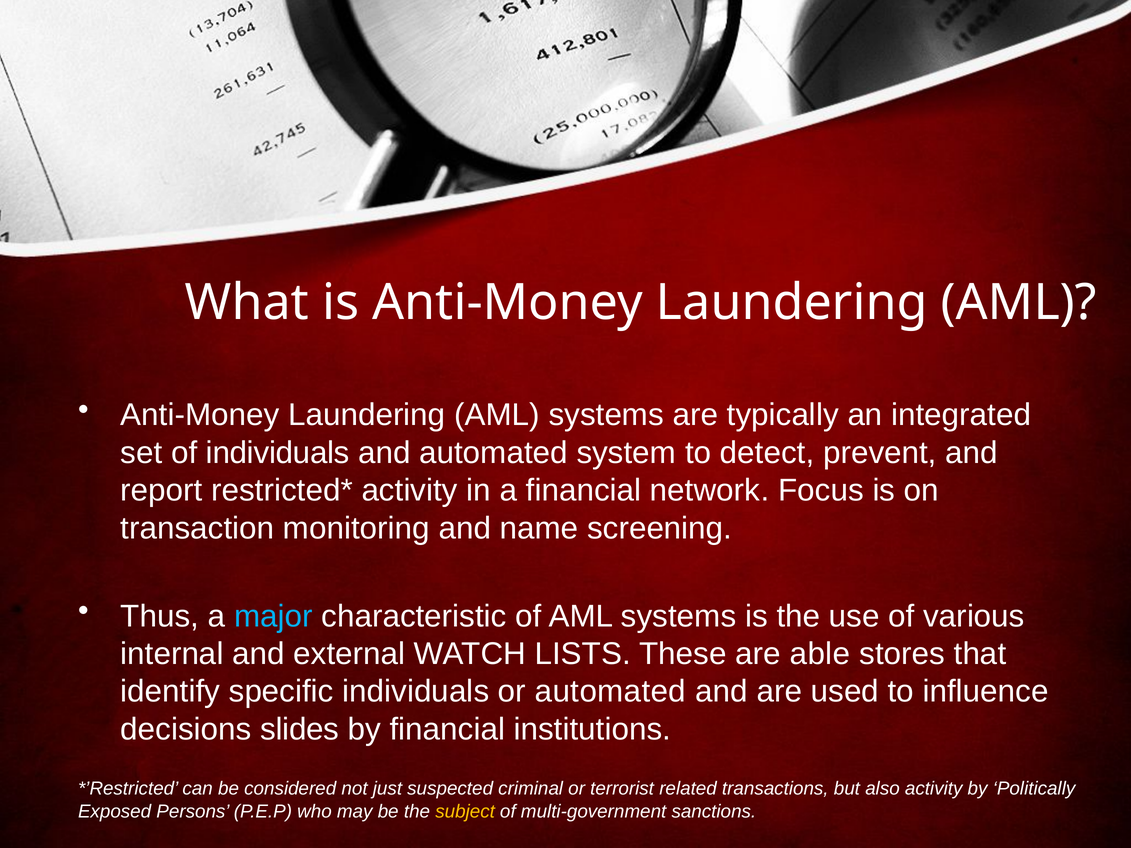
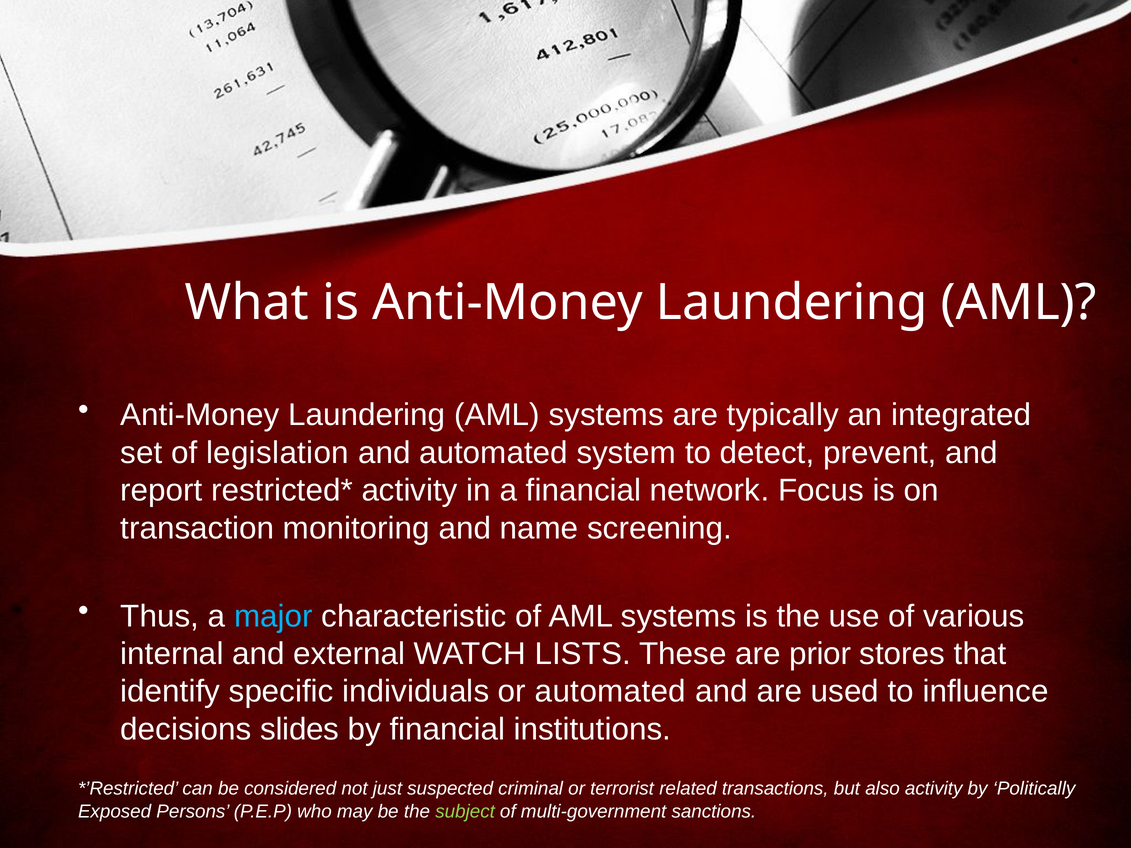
of individuals: individuals -> legislation (278, 453)
able: able -> prior (820, 654)
subject colour: yellow -> light green (465, 812)
